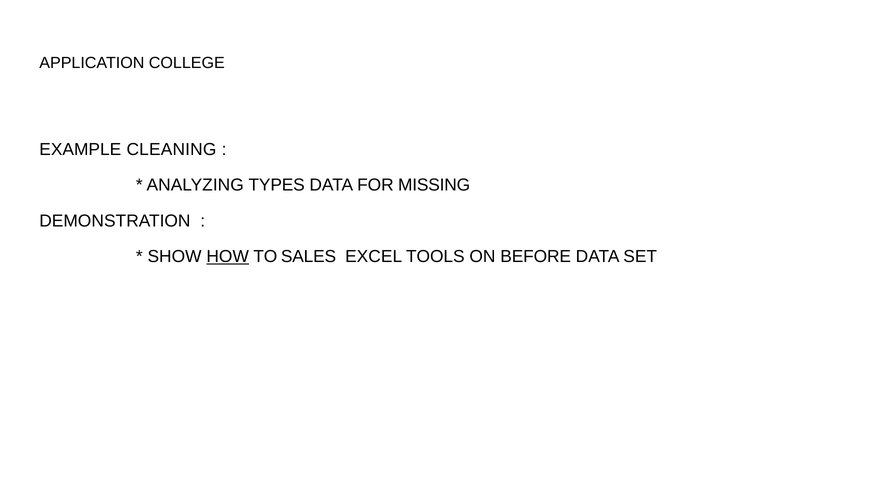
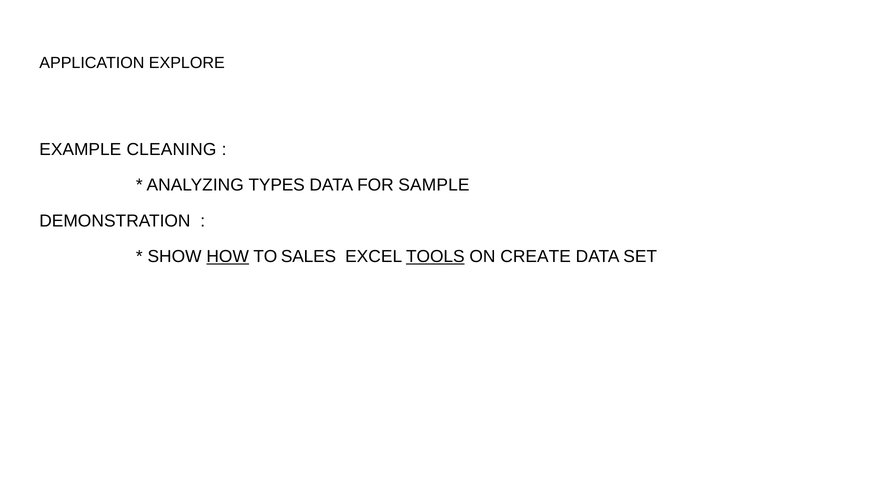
COLLEGE: COLLEGE -> EXPLORE (187, 63)
MISSING: MISSING -> SAMPLE (434, 185)
TOOLS underline: none -> present (435, 257)
BEFORE: BEFORE -> CREATE (536, 257)
